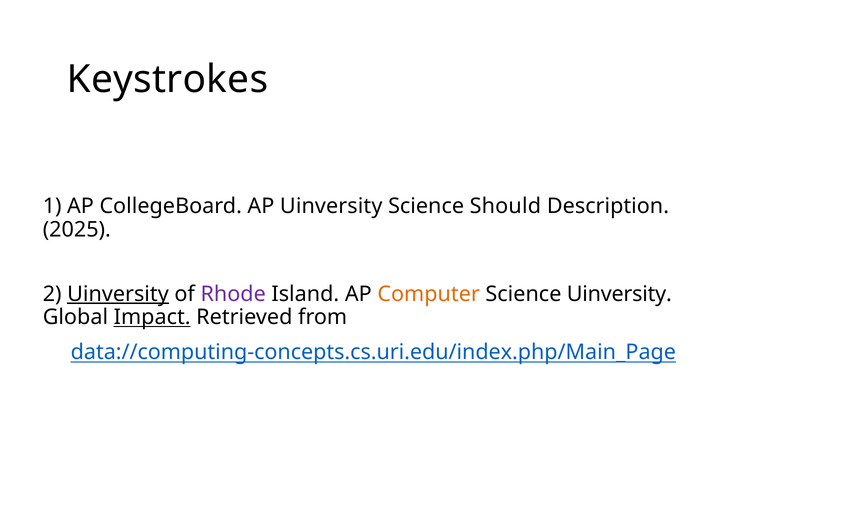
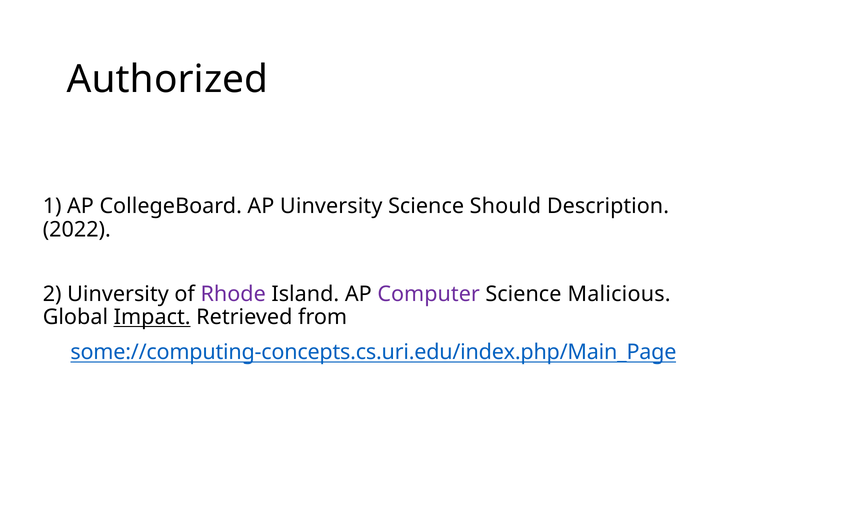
Keystrokes: Keystrokes -> Authorized (168, 79)
2025: 2025 -> 2022 (77, 230)
Uinversity underline: present -> none (118, 294)
Computer colour: orange -> purple (429, 294)
Science Uinversity: Uinversity -> Malicious (619, 294)
data://computing-concepts.cs.uri.edu/index.php/Main_Page: data://computing-concepts.cs.uri.edu/index.php/Main_Page -> some://computing-concepts.cs.uri.edu/index.php/Main_Page (373, 352)
